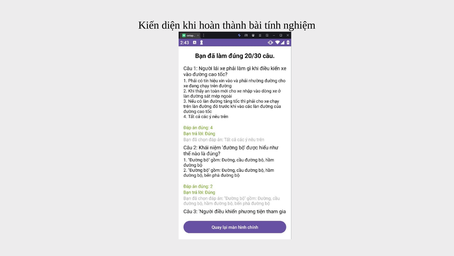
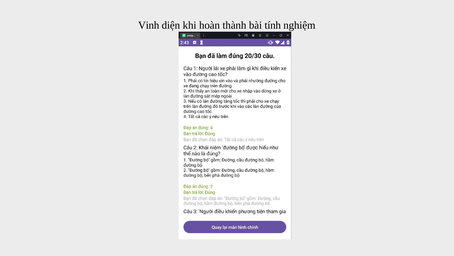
Kiến: Kiến -> Vinh (149, 25)
